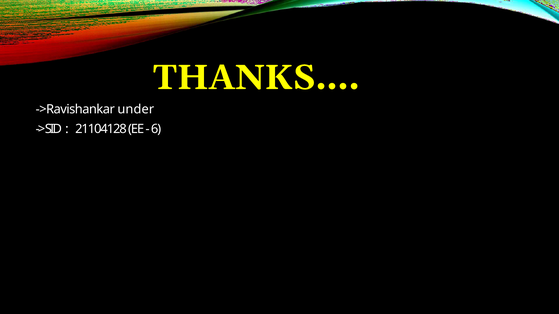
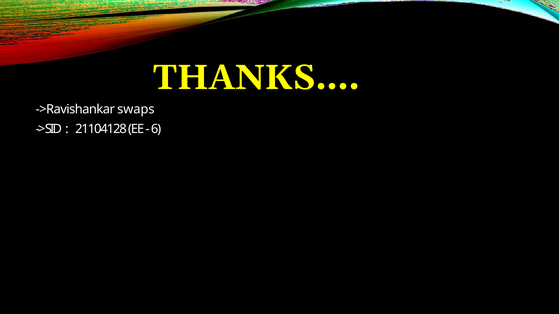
under: under -> swaps (136, 109)
